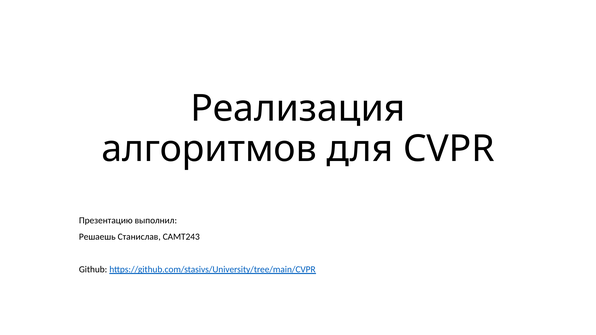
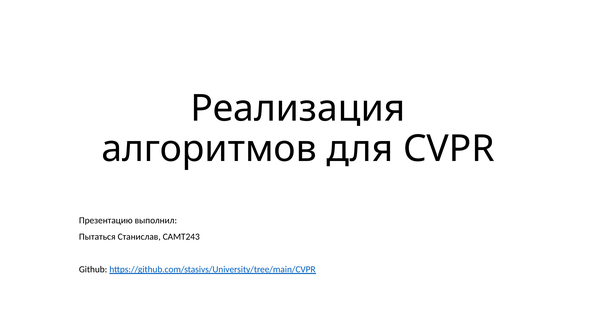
Решаешь: Решаешь -> Пытаться (97, 237)
